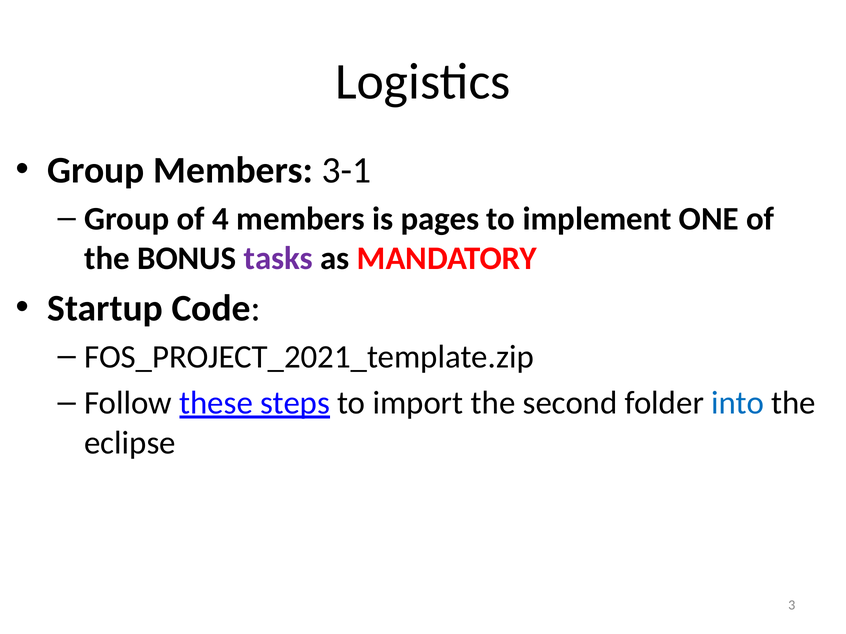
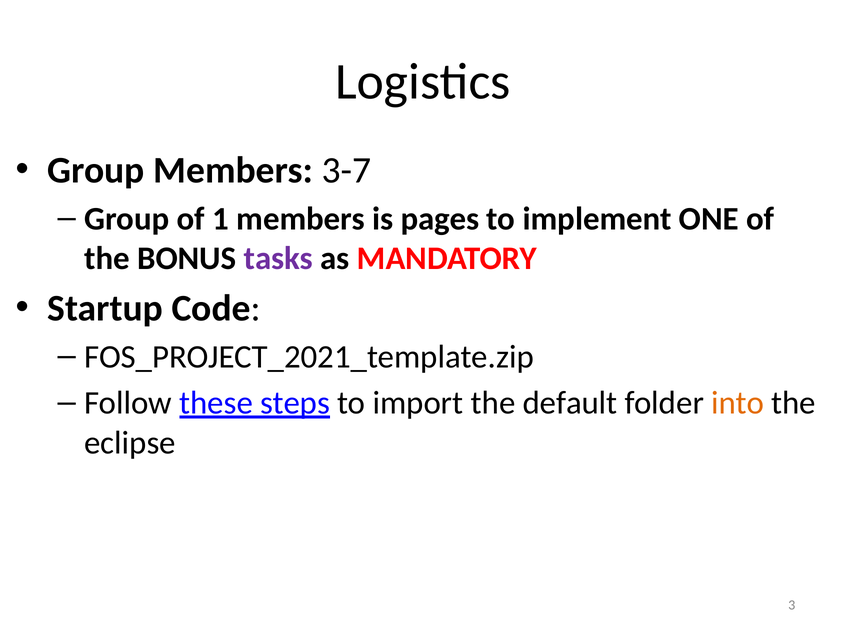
3-1: 3-1 -> 3-7 (347, 170)
4: 4 -> 1 (221, 219)
second: second -> default (570, 403)
into colour: blue -> orange (738, 403)
